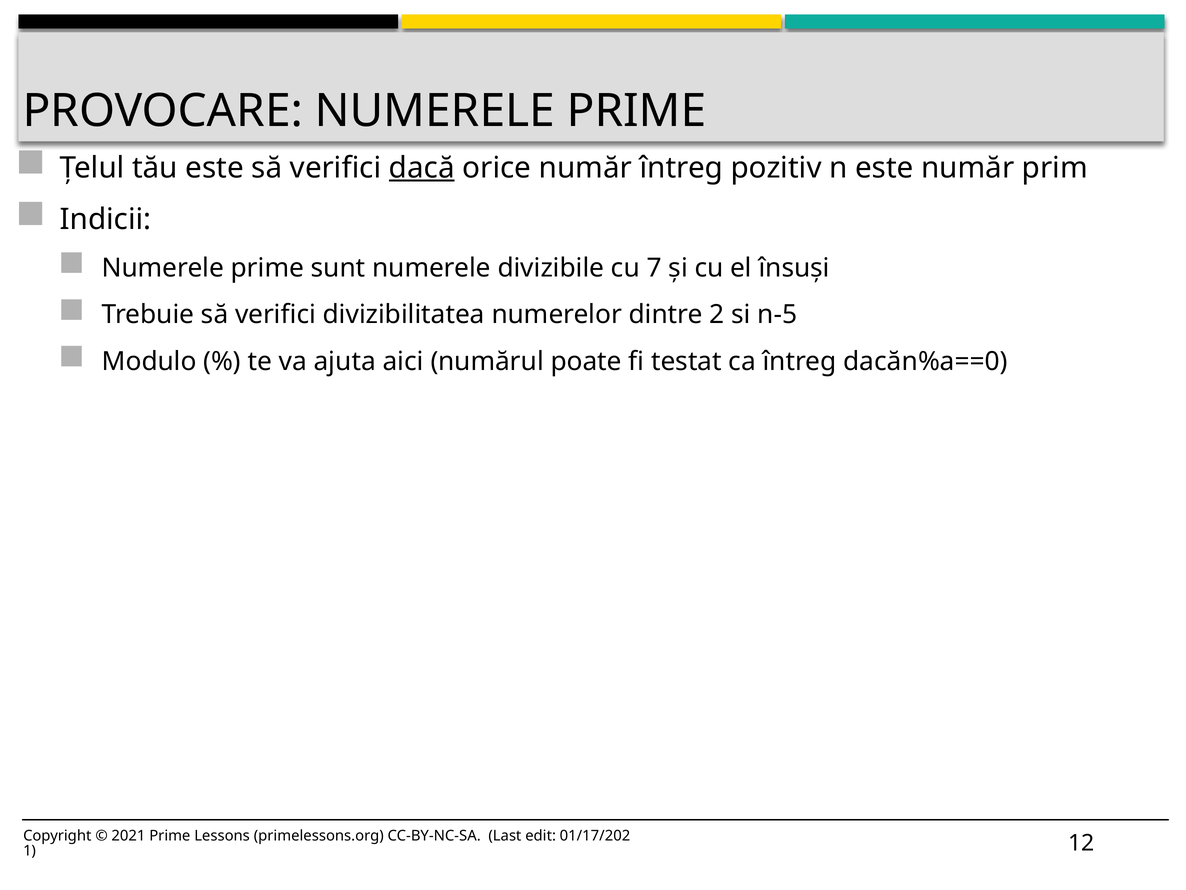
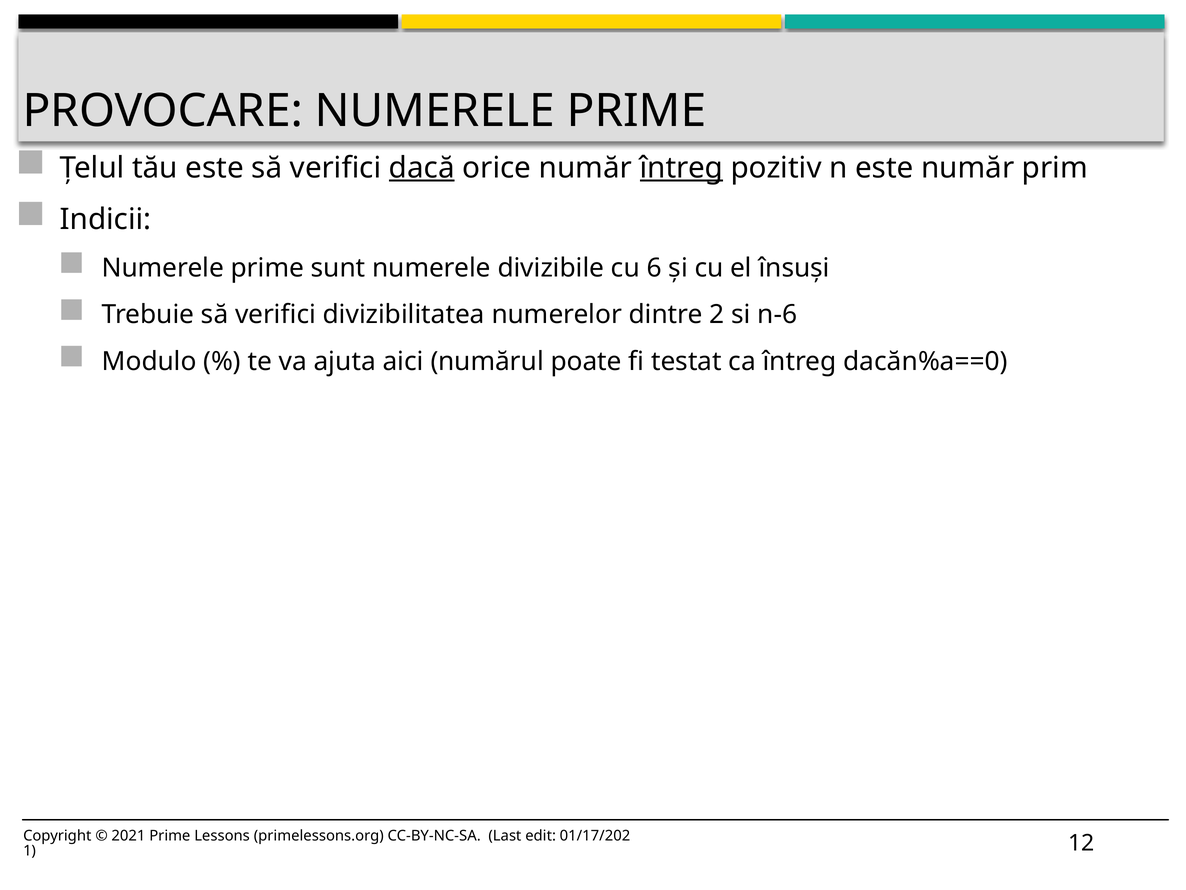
întreg underline: none -> present (681, 168)
7: 7 -> 6 (654, 268)
n-5: n-5 -> n-6 (777, 314)
